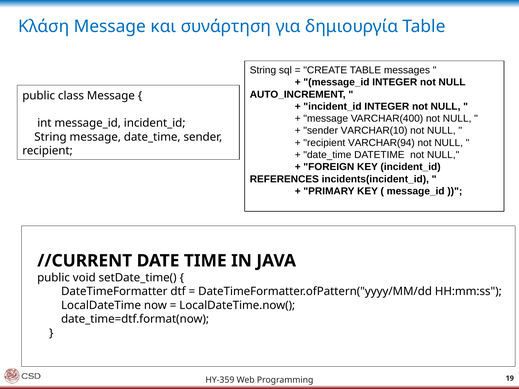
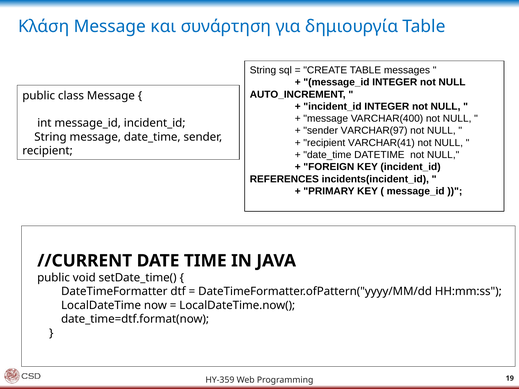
VARCHAR(10: VARCHAR(10 -> VARCHAR(97 (374, 131)
VARCHAR(94: VARCHAR(94 -> VARCHAR(41 (381, 143)
